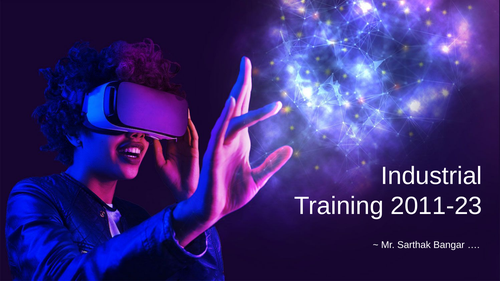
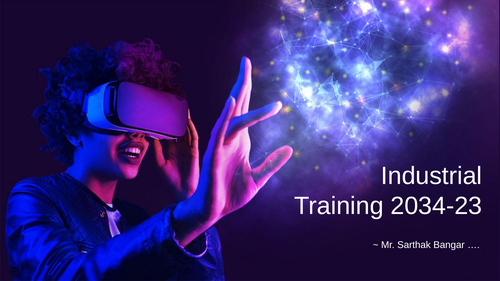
2011-23: 2011-23 -> 2034-23 (436, 206)
